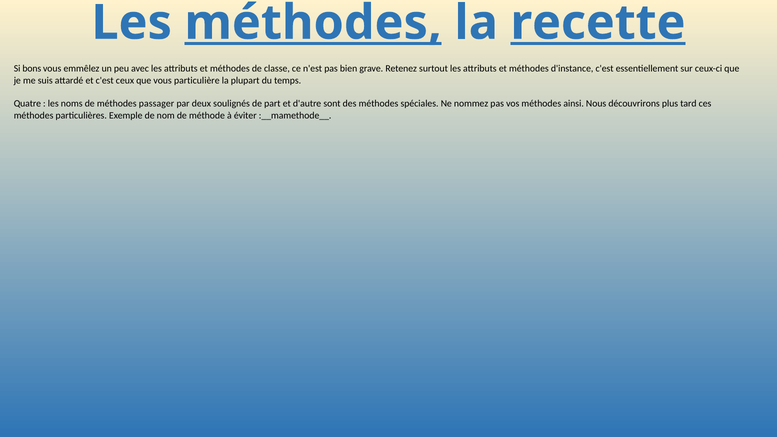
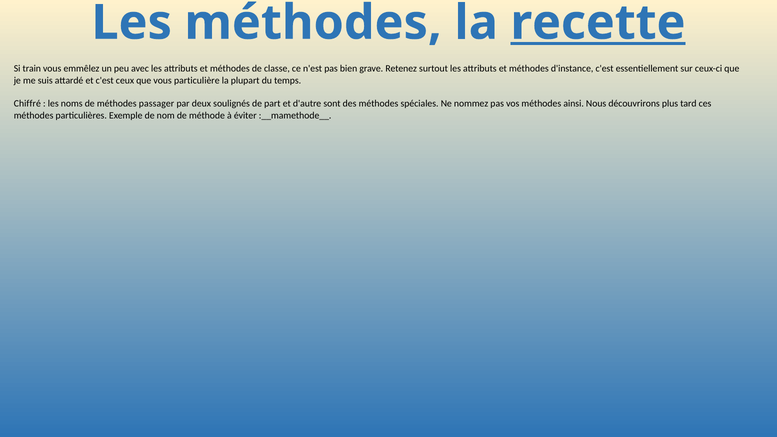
méthodes underline: present -> none (313, 23)
bons: bons -> train (32, 69)
Quatre: Quatre -> Chiffré (27, 104)
